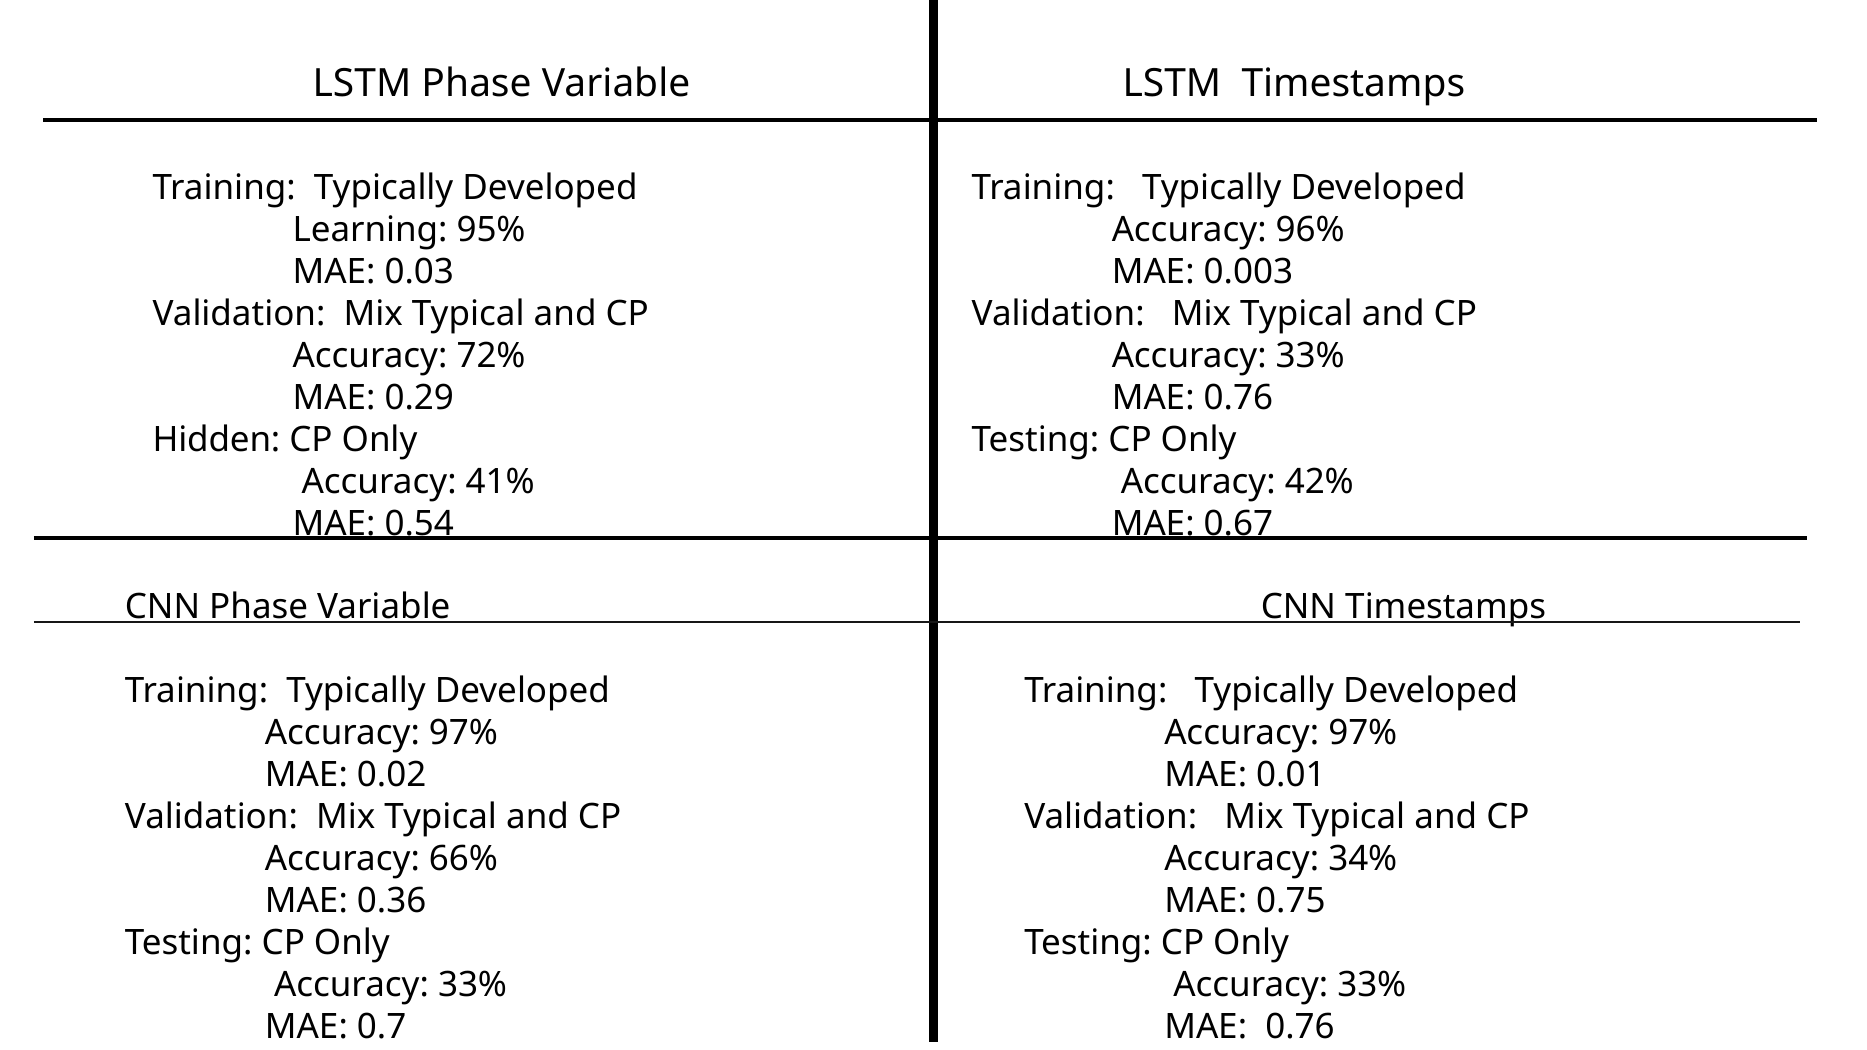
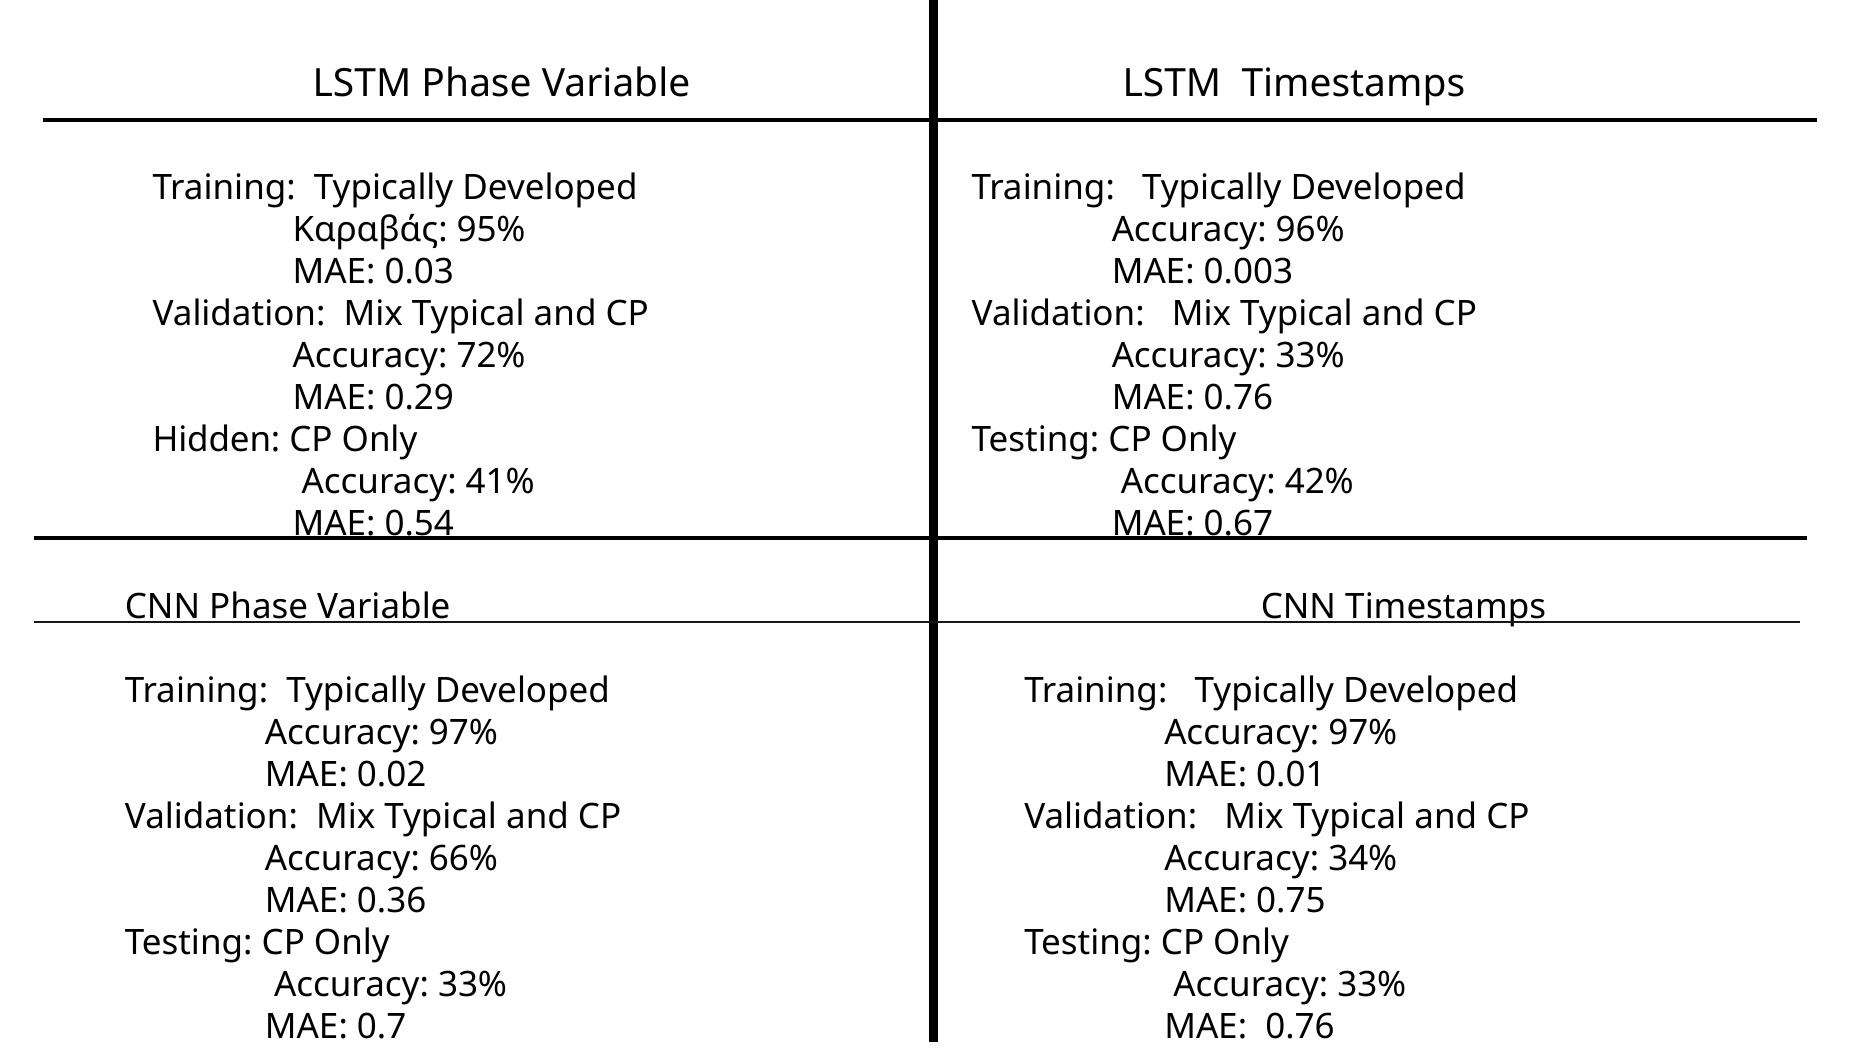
Learning: Learning -> Καραβάς (370, 230)
